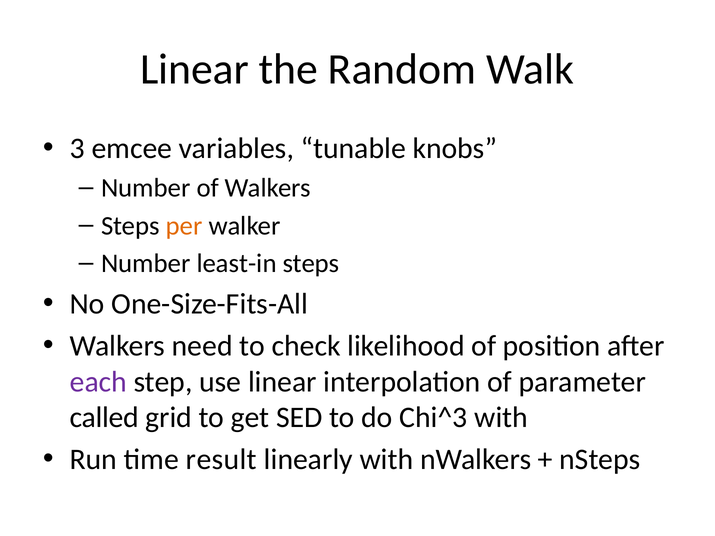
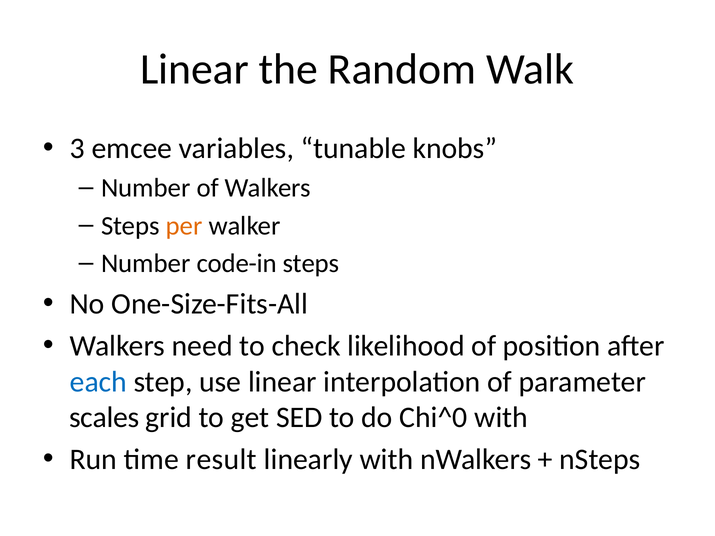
least-in: least-in -> code-in (237, 264)
each colour: purple -> blue (98, 382)
called: called -> scales (104, 418)
Chi^3: Chi^3 -> Chi^0 (433, 418)
